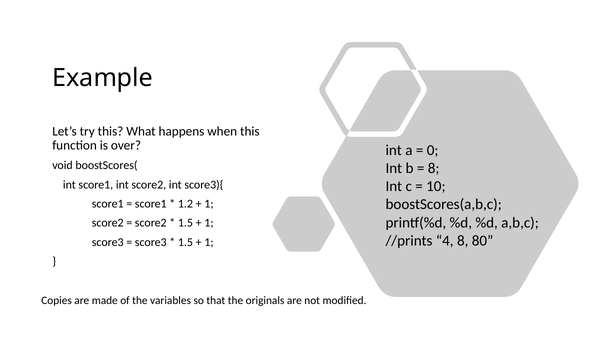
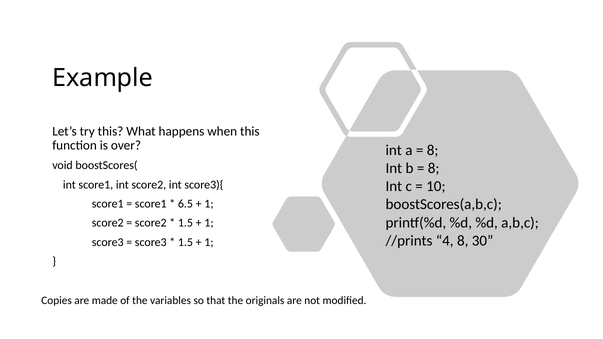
0: 0 -> 8 (433, 150)
1.2: 1.2 -> 6.5 (185, 204)
80: 80 -> 30 (483, 241)
